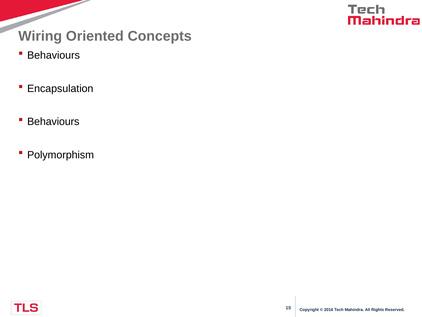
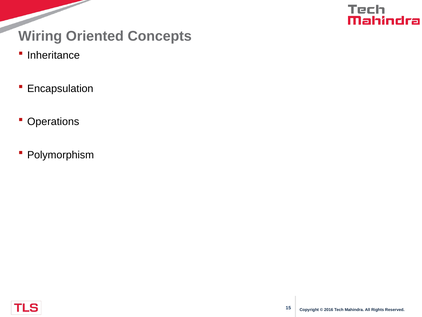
Behaviours: Behaviours -> Inheritance (54, 55)
Behaviours: Behaviours -> Operations (53, 122)
